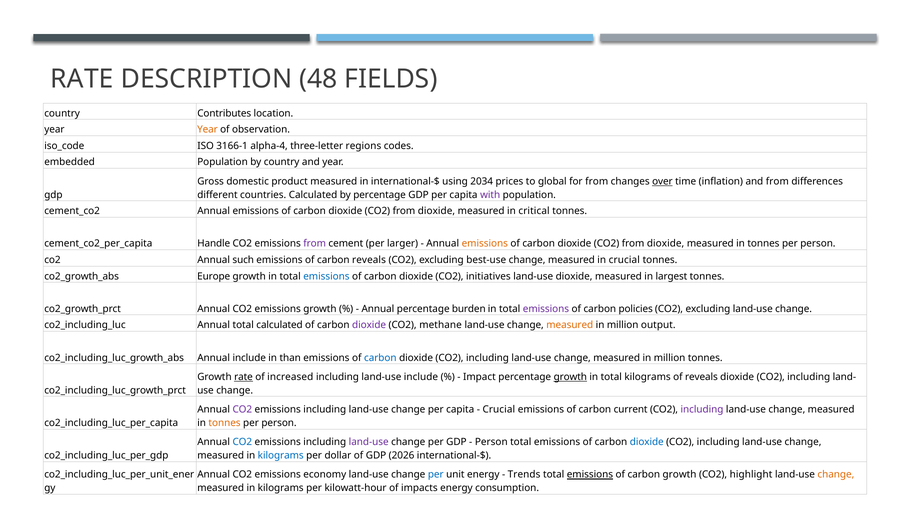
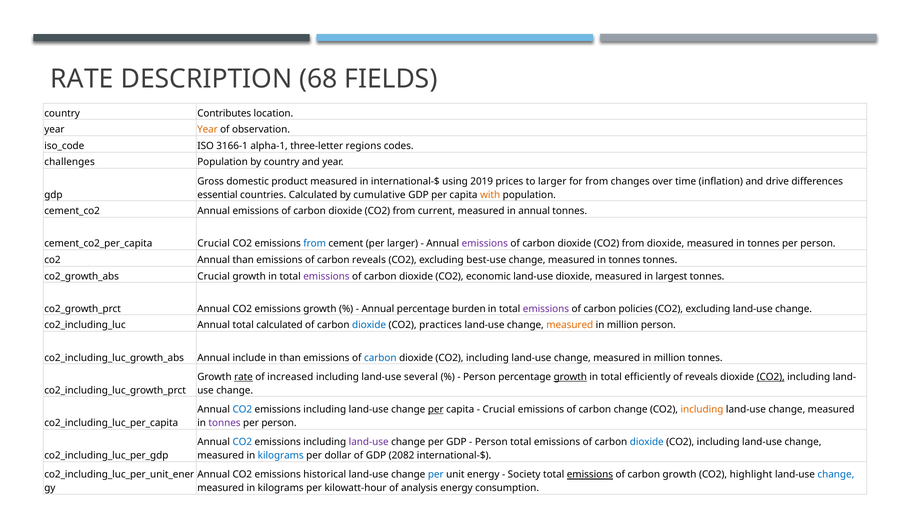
48: 48 -> 68 (318, 79)
alpha-4: alpha-4 -> alpha-1 (269, 146)
embedded: embedded -> challenges (70, 162)
2034: 2034 -> 2019 (482, 181)
to global: global -> larger (552, 181)
over underline: present -> none (662, 181)
and from: from -> drive (777, 181)
different: different -> essential (217, 195)
by percentage: percentage -> cumulative (379, 195)
with colour: purple -> orange (490, 195)
dioxide: dioxide -> current (436, 211)
in critical: critical -> annual (534, 211)
Handle: Handle -> Crucial (214, 244)
from colour: purple -> blue (315, 244)
emissions colour: orange -> purple (485, 244)
Annual such: such -> than (243, 260)
crucial: crucial -> tonnes (624, 260)
Europe: Europe -> Crucial (214, 276)
emissions colour: blue -> purple (326, 276)
initiatives: initiatives -> economic (488, 276)
dioxide colour: purple -> blue (369, 325)
methane: methane -> practices (441, 325)
million output: output -> person (658, 325)
land-use include: include -> several (421, 377)
Impact: Impact -> Person (479, 377)
total kilograms: kilograms -> efficiently (648, 377)
CO2 underline: none -> present (771, 377)
CO2 colour: purple -> blue (242, 409)
per underline: none -> present (436, 409)
carbon current: current -> change (631, 409)
including colour: purple -> orange (702, 409)
tonnes colour: orange -> purple (225, 423)
2026: 2026 -> 2082 (402, 455)
economy: economy -> historical (325, 475)
Trends: Trends -> Society (524, 475)
change colour: orange -> blue (836, 475)
impacts: impacts -> analysis (419, 488)
